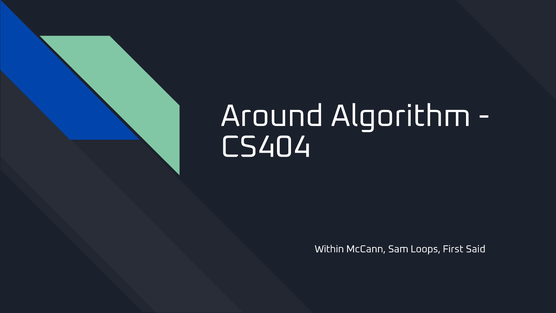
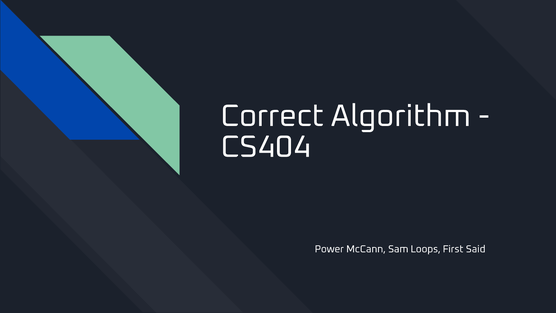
Around: Around -> Correct (272, 116)
Within: Within -> Power (329, 249)
